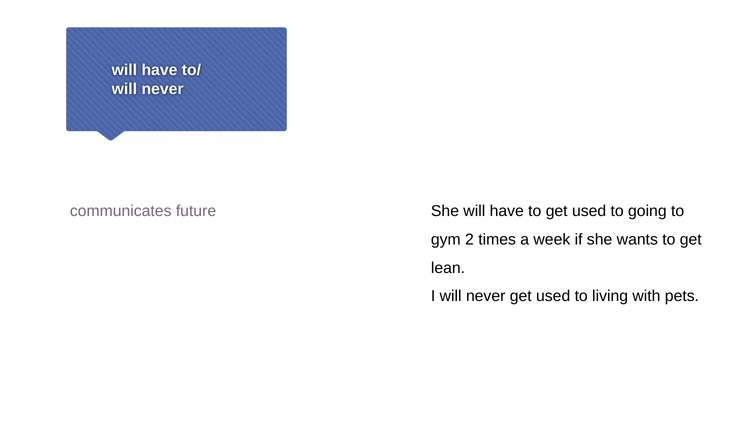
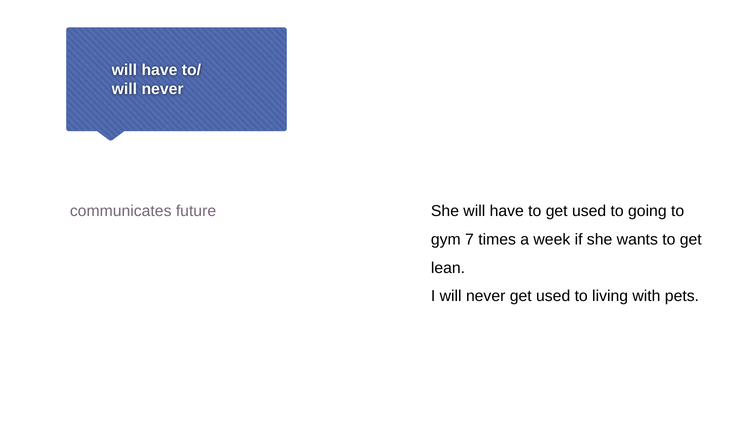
2: 2 -> 7 (469, 240)
